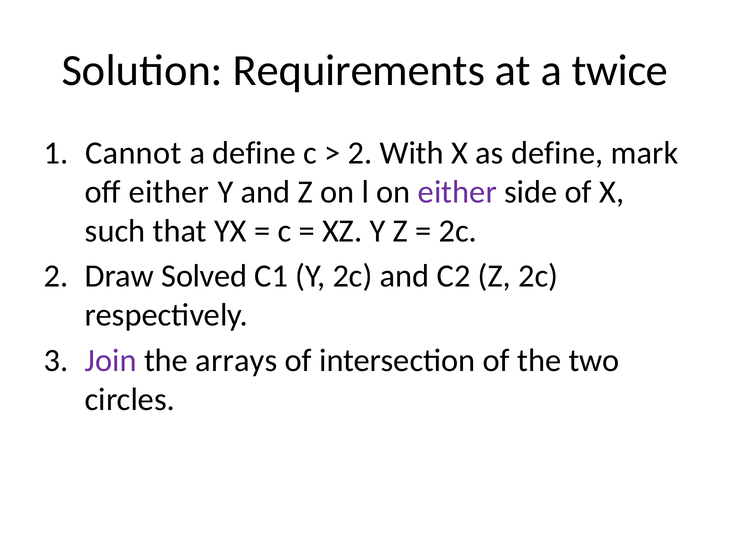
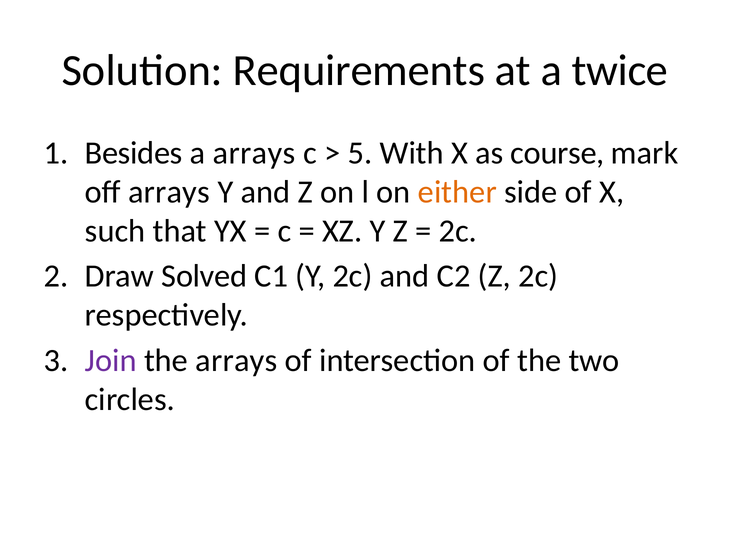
Cannot: Cannot -> Besides (134, 153)
a define: define -> arrays (254, 153)
2: 2 -> 5 (360, 153)
as define: define -> course (557, 153)
off either: either -> arrays (169, 192)
either colour: purple -> orange (457, 192)
